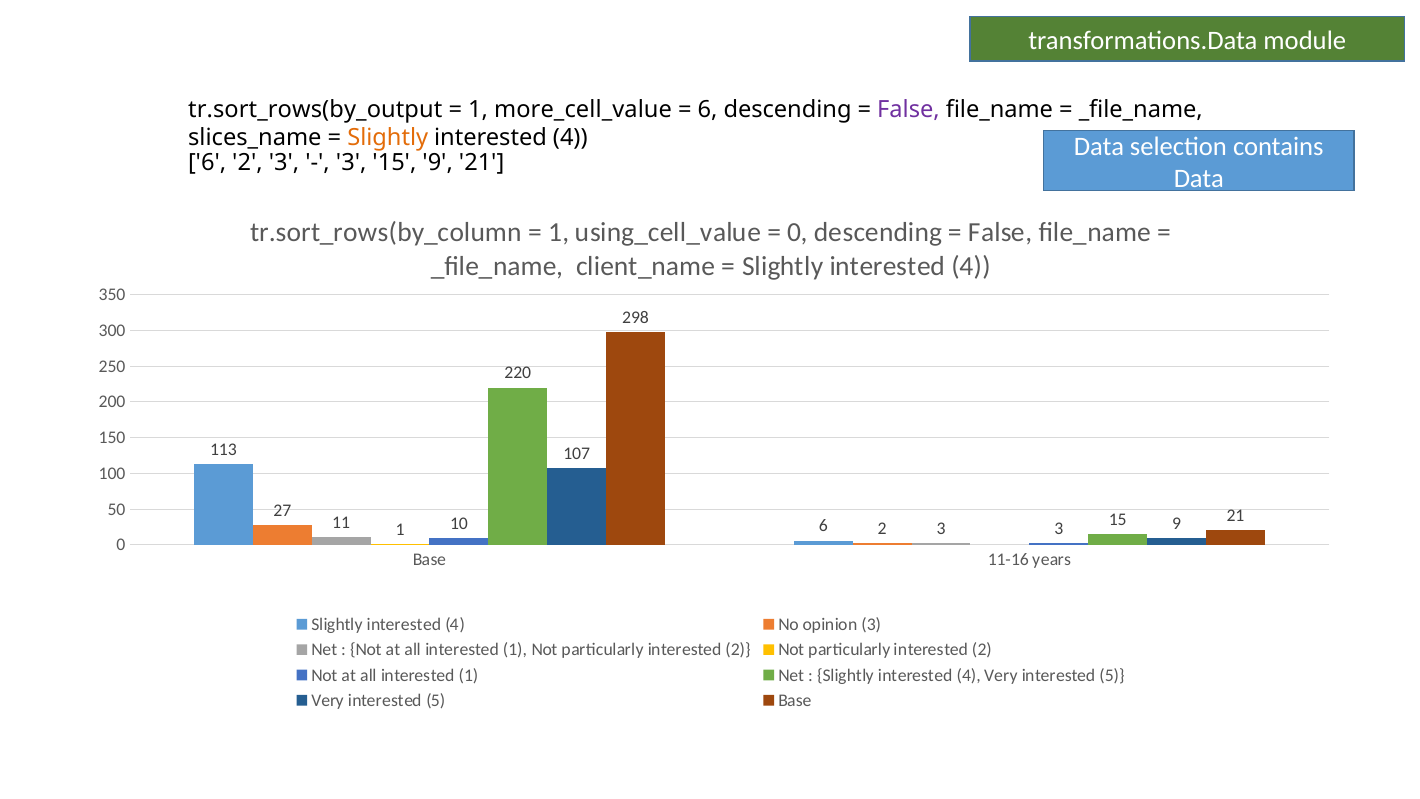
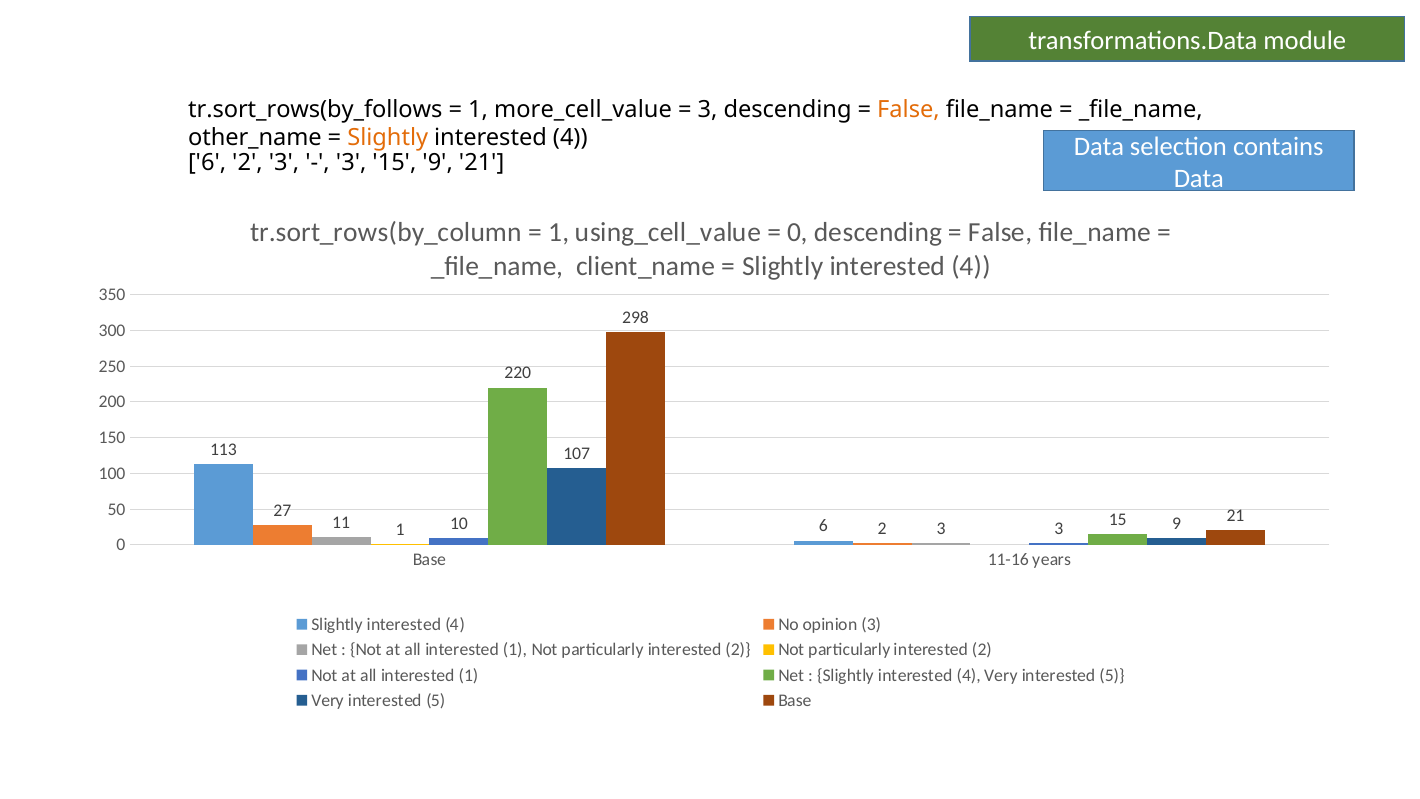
tr.sort_rows(by_output: tr.sort_rows(by_output -> tr.sort_rows(by_follows (315, 109)
6: 6 -> 3 (708, 109)
False colour: purple -> orange (908, 109)
slices_name: slices_name -> other_name (255, 138)
